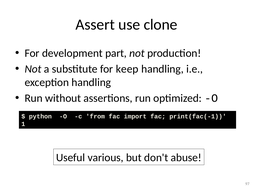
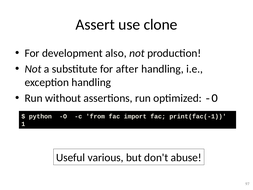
part: part -> also (116, 53)
keep: keep -> after (127, 69)
